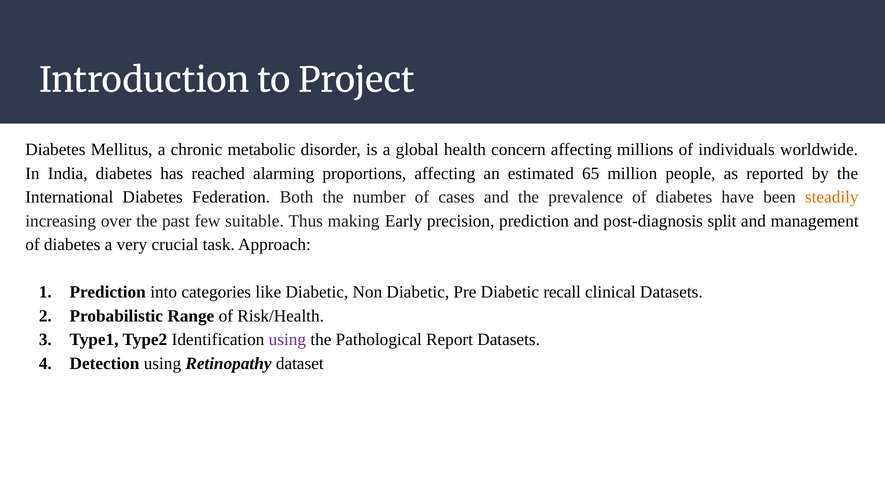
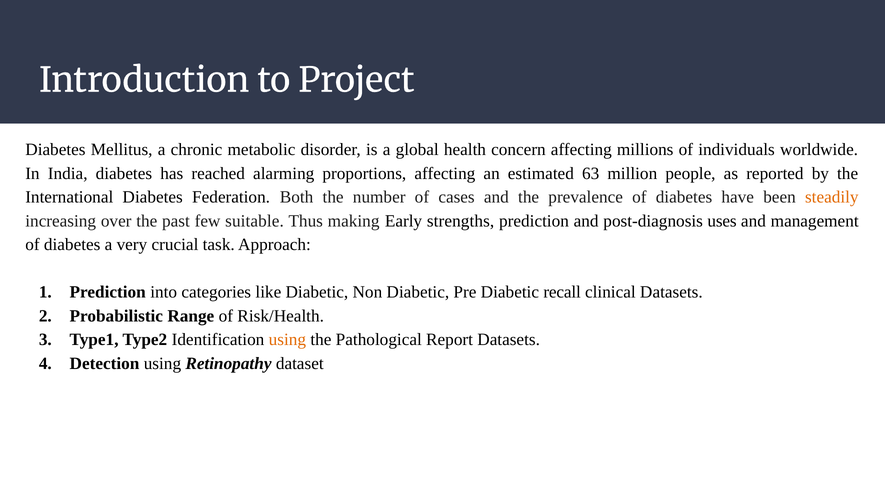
65: 65 -> 63 (591, 173)
precision: precision -> strengths (461, 221)
split: split -> uses (722, 221)
using colour: purple -> orange (287, 339)
